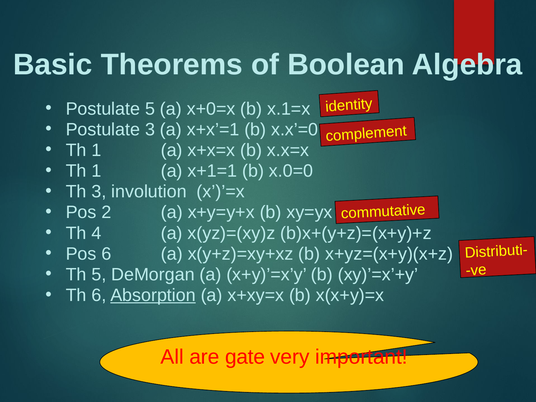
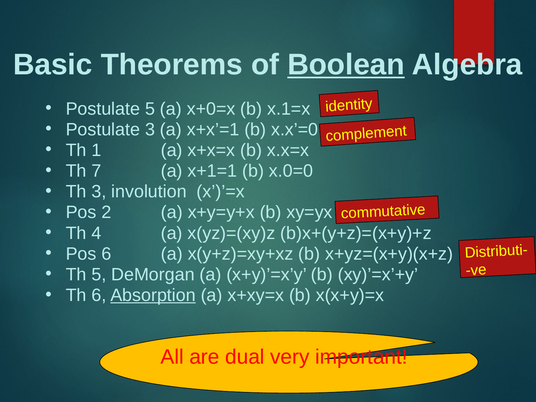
Boolean underline: none -> present (346, 65)
1: 1 -> 7 (96, 171)
gate: gate -> dual (245, 357)
